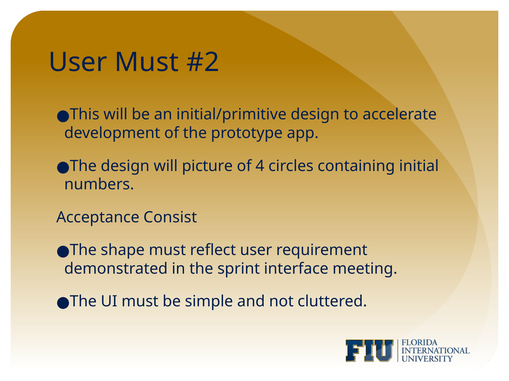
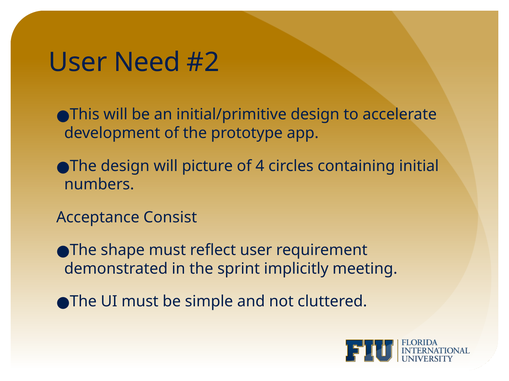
User Must: Must -> Need (147, 63)
interface: interface -> implicitly (296, 269)
